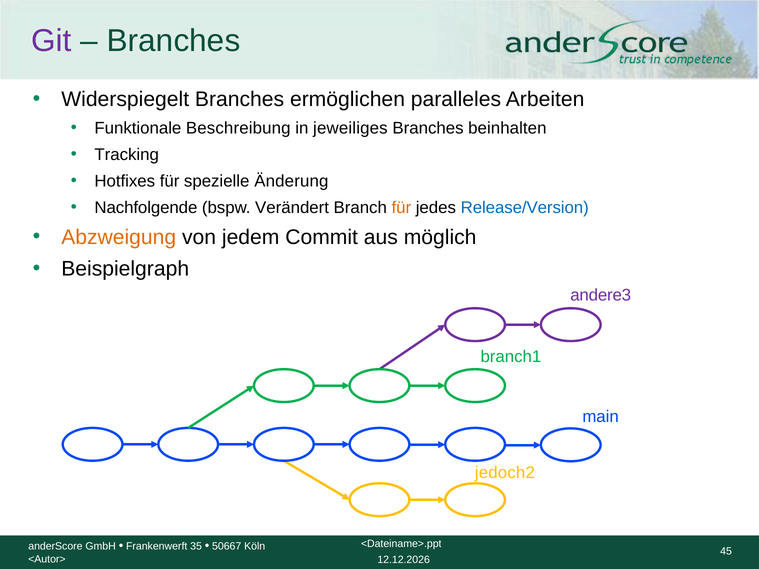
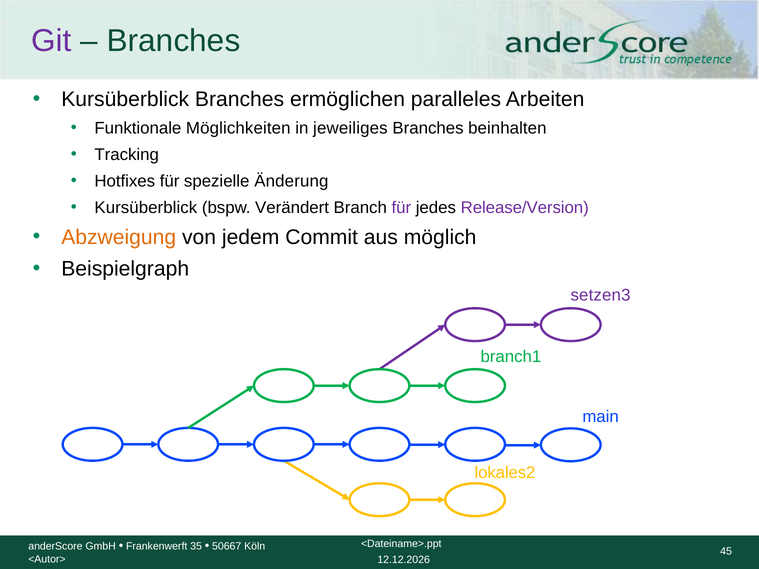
Widerspiegelt: Widerspiegelt -> Kursüberblick (125, 99)
Beschreibung: Beschreibung -> Möglichkeiten (238, 128)
Nachfolgende: Nachfolgende -> Kursüberblick (146, 208)
für colour: orange -> purple (401, 208)
Release/Version colour: blue -> purple (525, 208)
andere3: andere3 -> setzen3 (601, 295)
jedoch2: jedoch2 -> lokales2 (505, 473)
